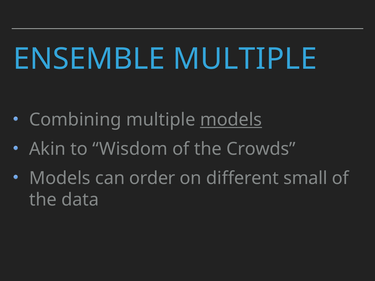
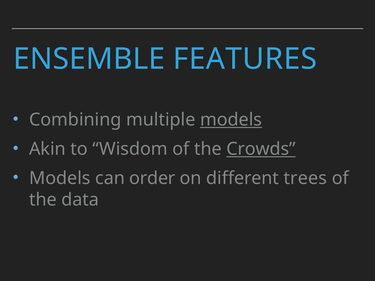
ENSEMBLE MULTIPLE: MULTIPLE -> FEATURES (245, 59)
Crowds underline: none -> present (261, 149)
small: small -> trees (305, 178)
